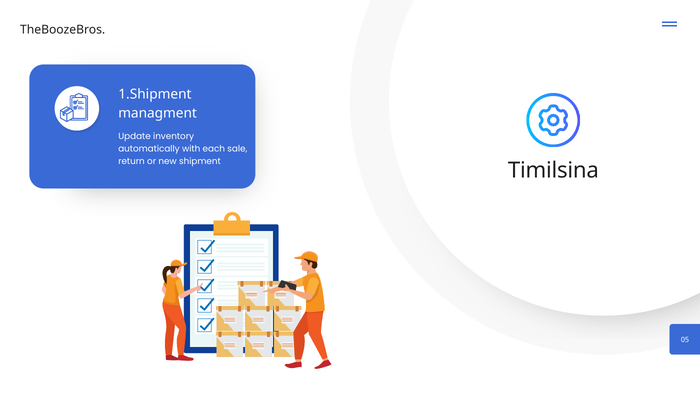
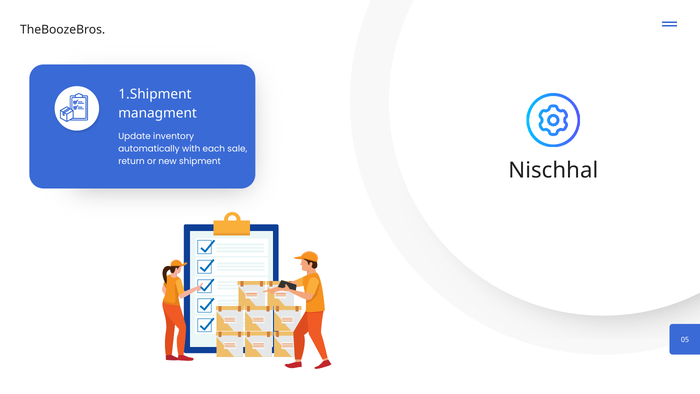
Timilsina: Timilsina -> Nischhal (553, 170)
